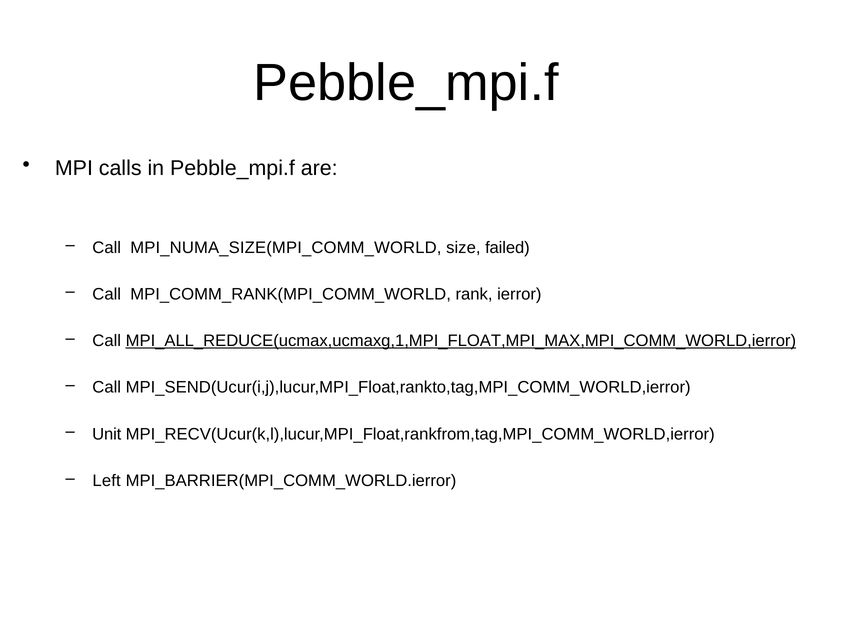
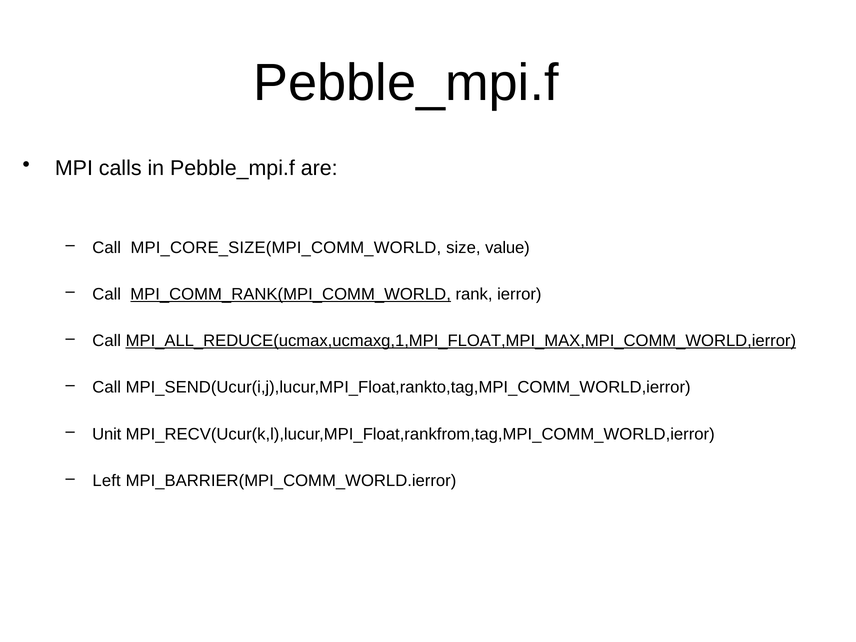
MPI_NUMA_SIZE(MPI_COMM_WORLD: MPI_NUMA_SIZE(MPI_COMM_WORLD -> MPI_CORE_SIZE(MPI_COMM_WORLD (286, 248)
failed: failed -> value (507, 248)
MPI_COMM_RANK(MPI_COMM_WORLD underline: none -> present (291, 294)
